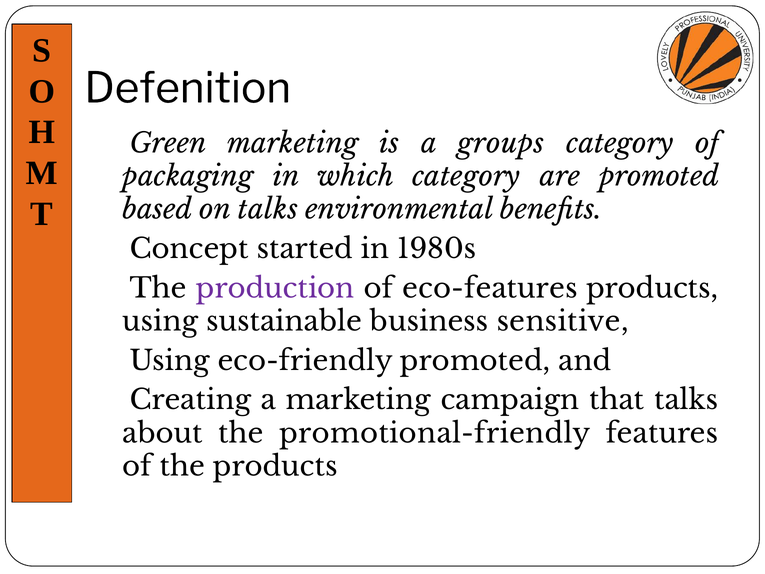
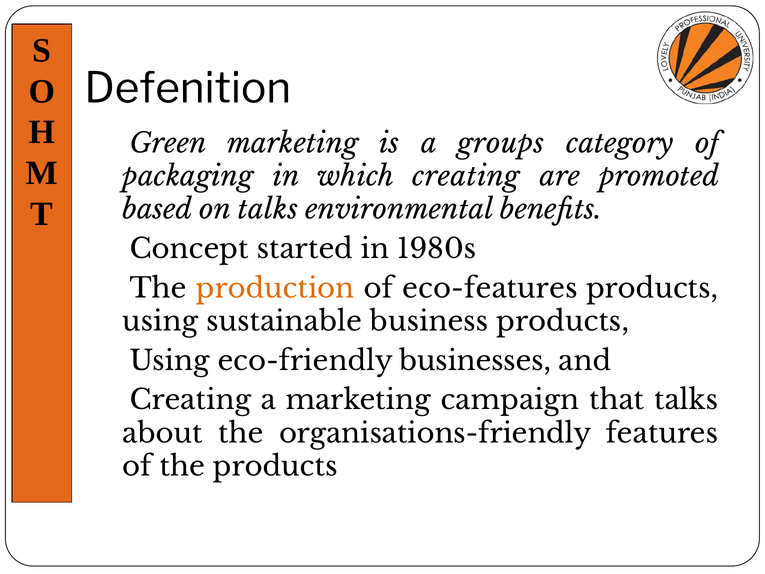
which category: category -> creating (466, 177)
production colour: purple -> orange (275, 288)
business sensitive: sensitive -> products (563, 321)
eco-friendly promoted: promoted -> businesses (475, 361)
promotional-friendly: promotional-friendly -> organisations-friendly (435, 433)
